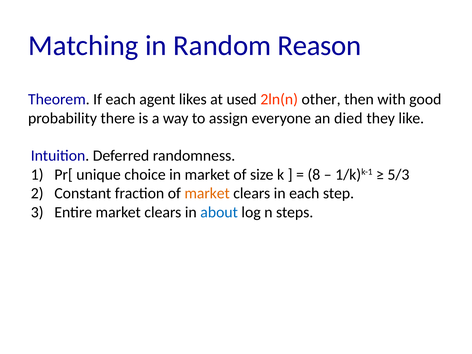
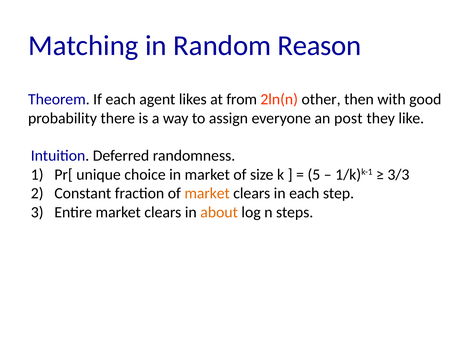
used: used -> from (242, 99)
died: died -> post (348, 118)
8: 8 -> 5 (314, 175)
5/3: 5/3 -> 3/3 (398, 175)
about colour: blue -> orange (219, 212)
